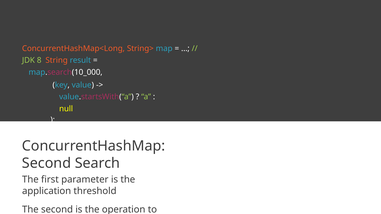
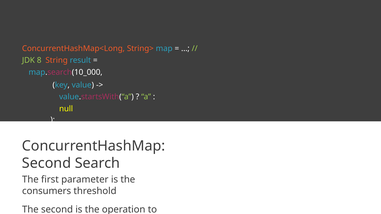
application: application -> consumers (47, 191)
